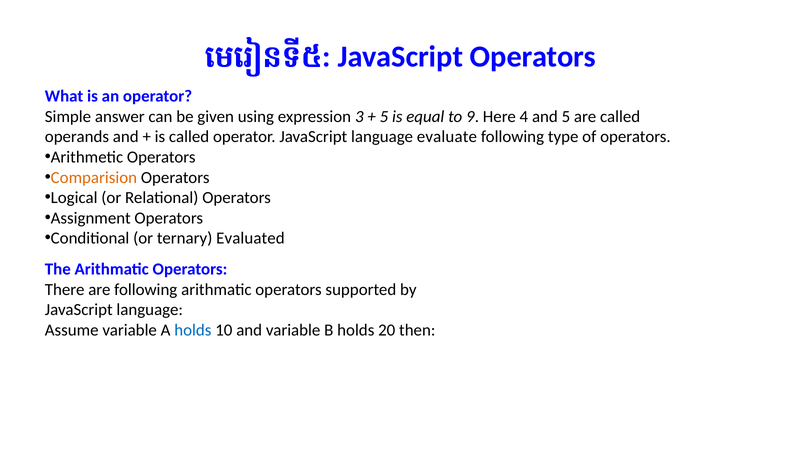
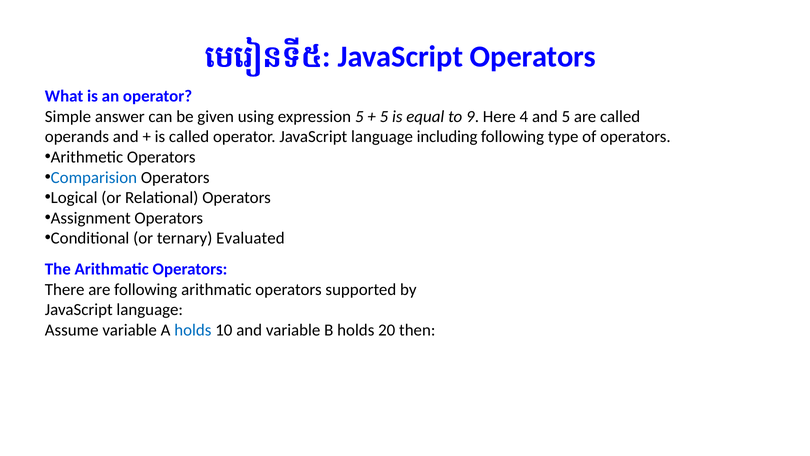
expression 3: 3 -> 5 (359, 117)
evaluate: evaluate -> including (447, 137)
Comparision colour: orange -> blue (94, 177)
